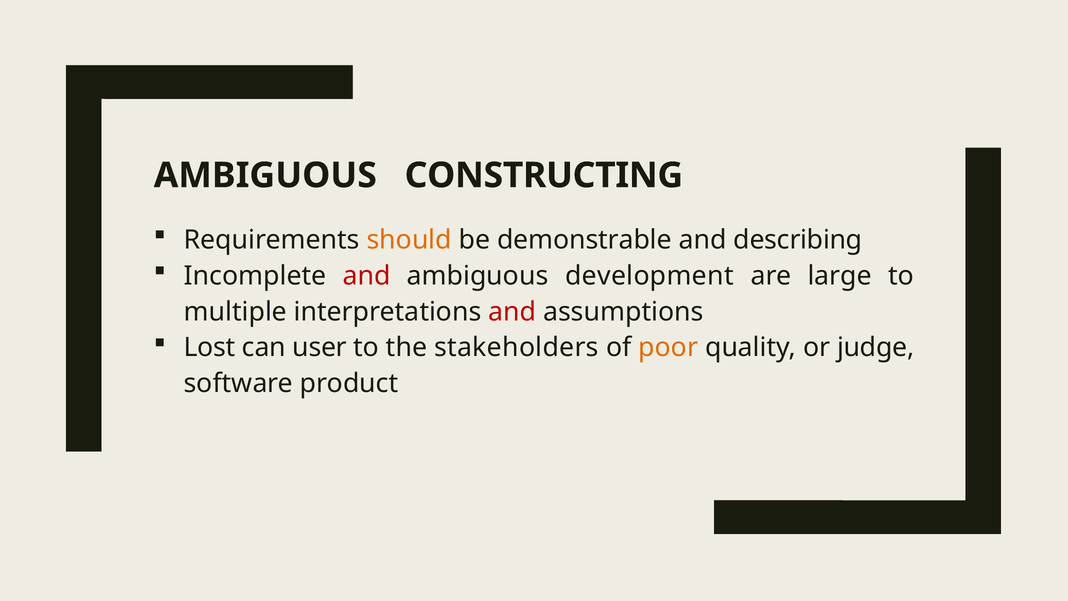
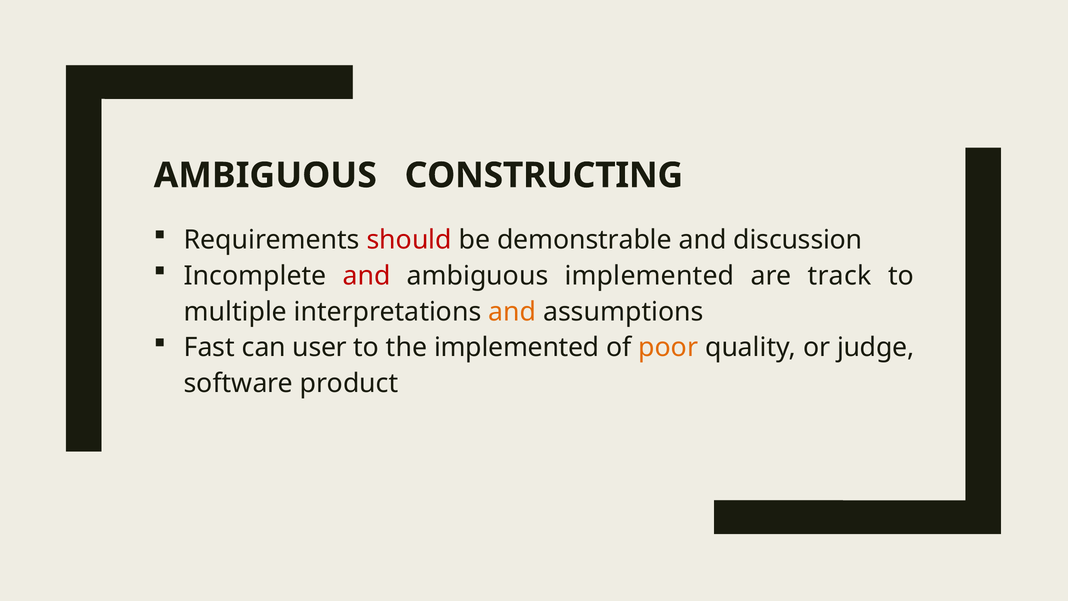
should colour: orange -> red (409, 240)
describing: describing -> discussion (798, 240)
ambiguous development: development -> implemented (649, 276)
large: large -> track (840, 276)
and colour: red -> orange (512, 312)
Lost: Lost -> Fast (209, 347)
the stakeholders: stakeholders -> implemented (517, 347)
